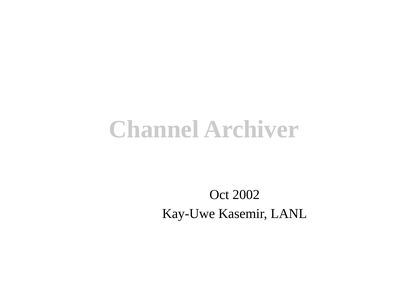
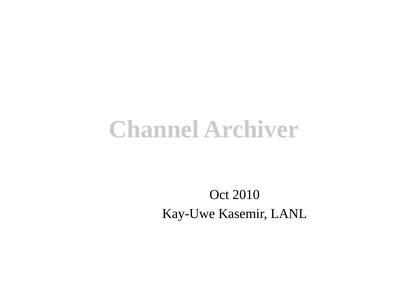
2002: 2002 -> 2010 (246, 195)
